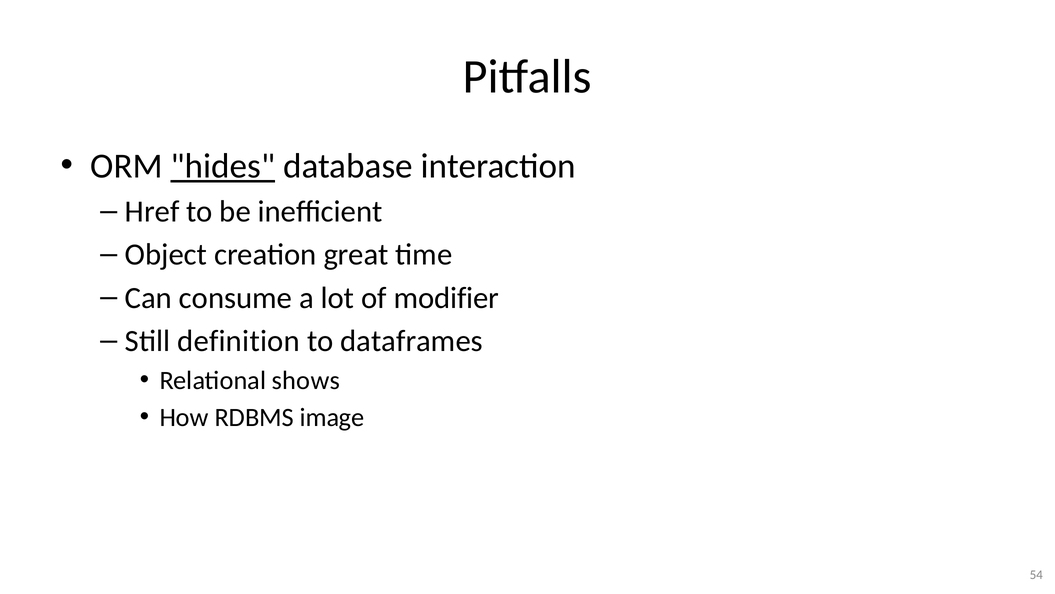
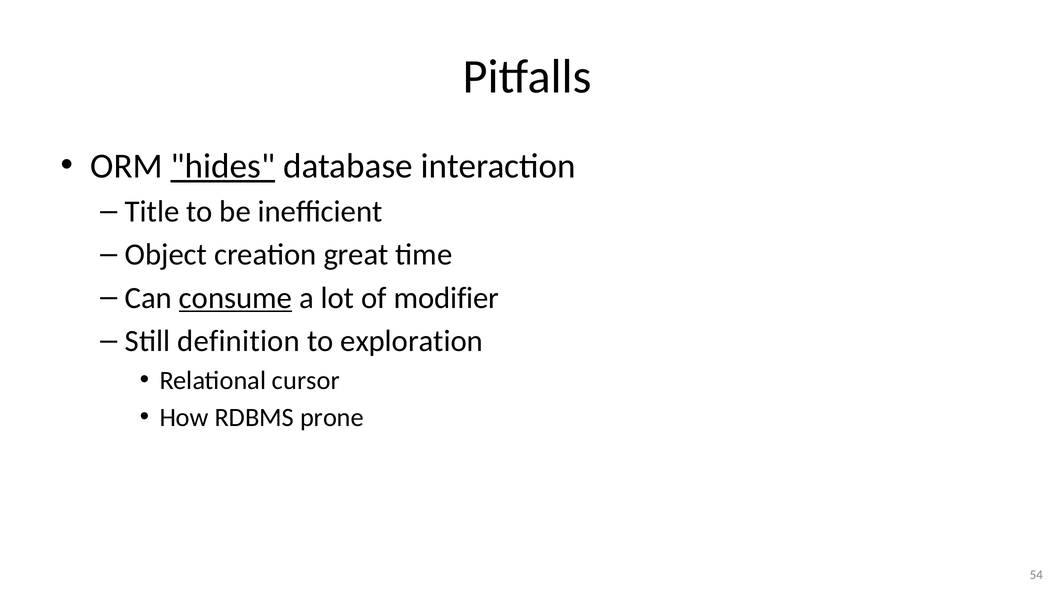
Href: Href -> Title (152, 211)
consume underline: none -> present (236, 298)
dataframes: dataframes -> exploration (412, 341)
shows: shows -> cursor (306, 380)
image: image -> prone (332, 417)
